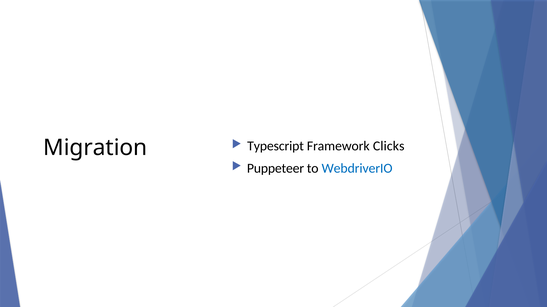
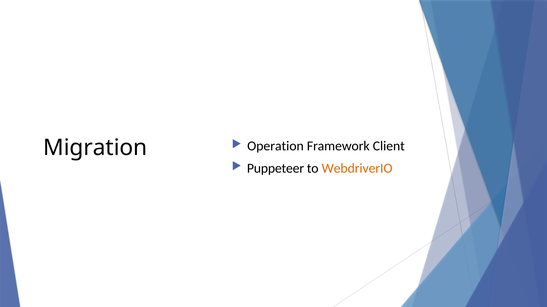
Typescript: Typescript -> Operation (275, 146)
Clicks: Clicks -> Client (389, 146)
WebdriverIO colour: blue -> orange (357, 169)
